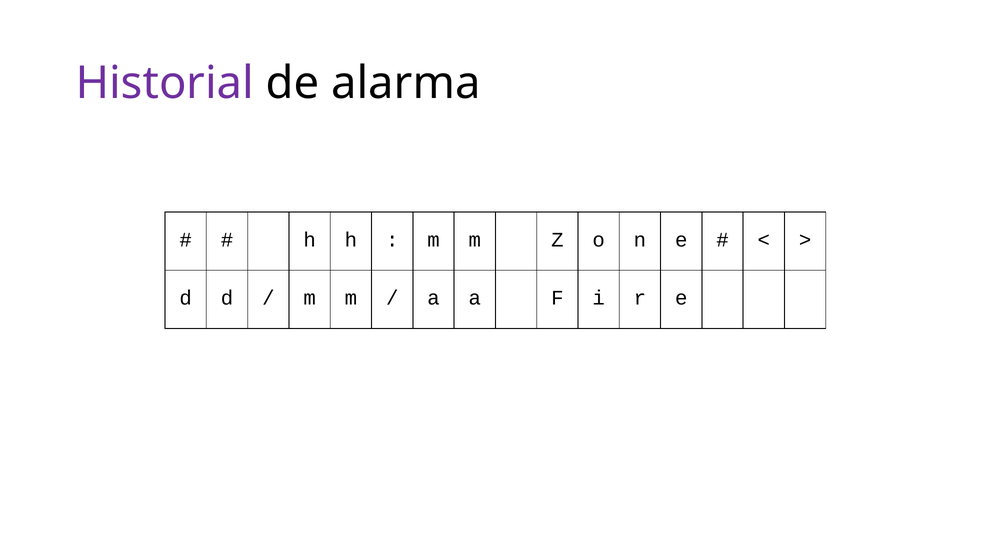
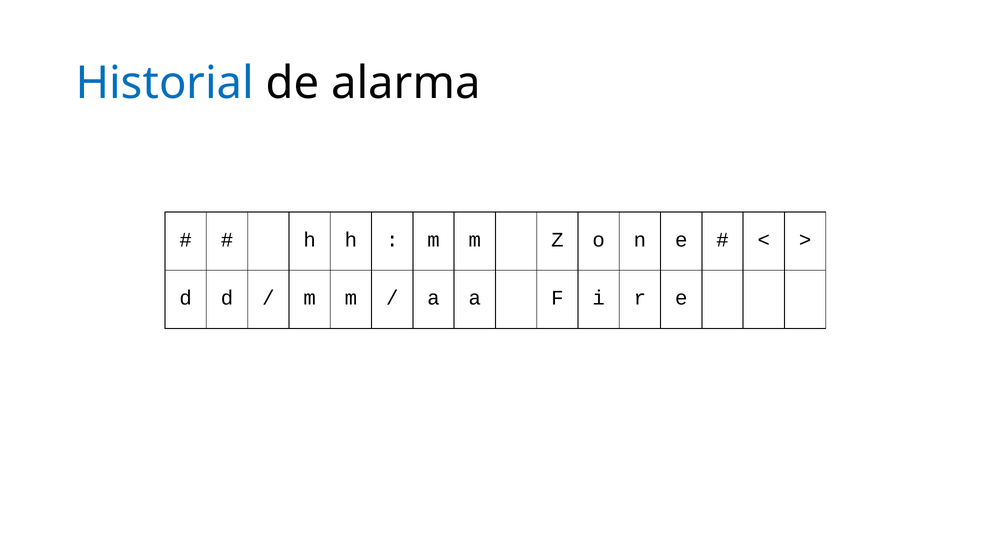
Historial colour: purple -> blue (165, 83)
